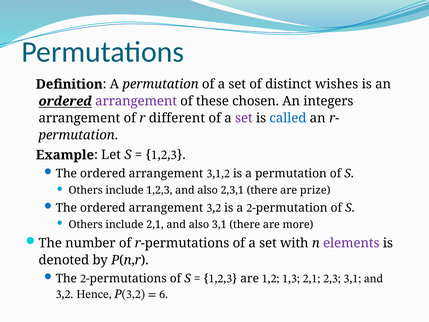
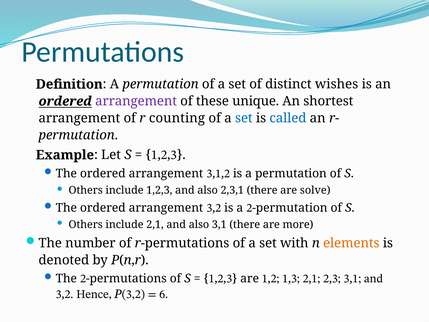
chosen: chosen -> unique (256, 101)
integers: integers -> shortest (328, 101)
different: different -> counting (177, 118)
set colour: purple -> blue (244, 118)
prize: prize -> solve (315, 190)
elements colour: purple -> orange (351, 243)
